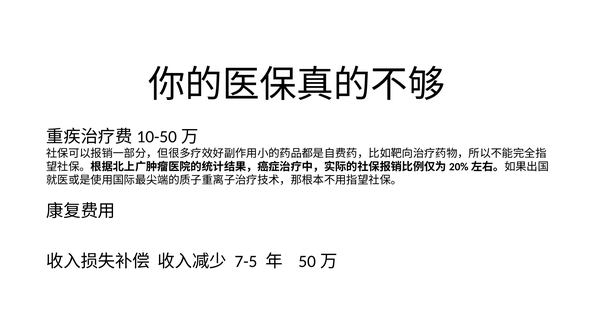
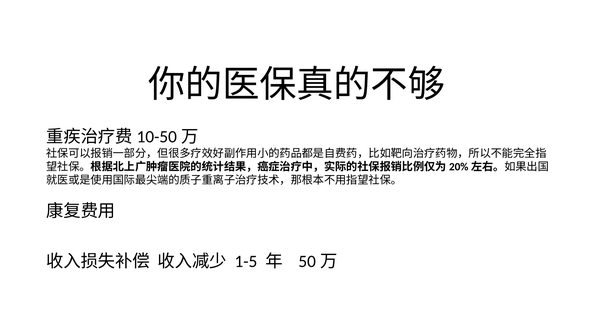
7-5: 7-5 -> 1-5 (246, 261)
